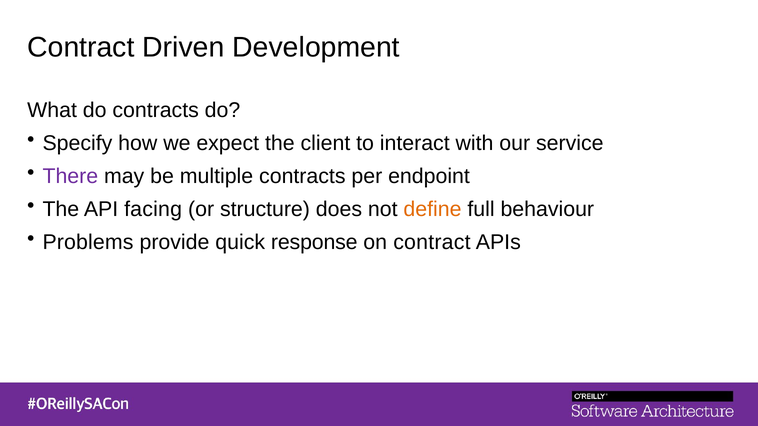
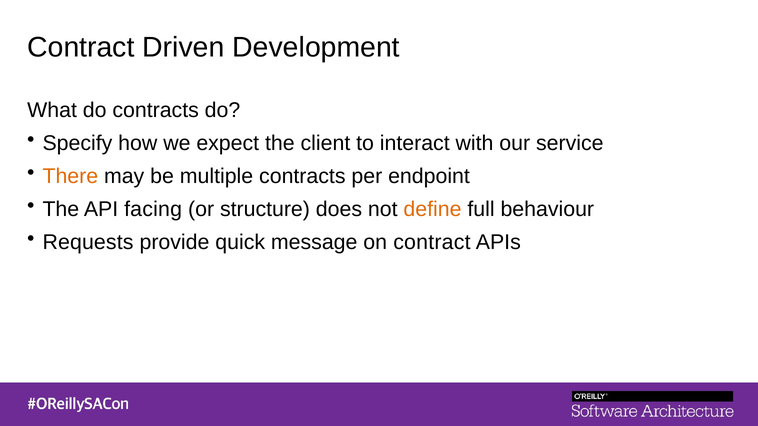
There colour: purple -> orange (70, 176)
Problems: Problems -> Requests (88, 243)
response: response -> message (314, 243)
